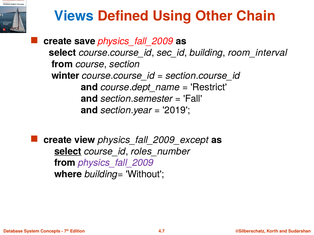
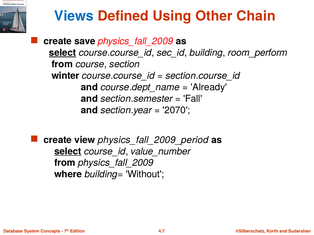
select underline: none -> present (63, 53)
room_interval: room_interval -> room_perform (258, 53)
Restrict: Restrict -> Already (209, 87)
2019: 2019 -> 2070 (176, 110)
physics_fall_2009_except: physics_fall_2009_except -> physics_fall_2009_period (153, 140)
roles_number: roles_number -> value_number (161, 152)
physics_fall_2009 colour: purple -> black (116, 163)
